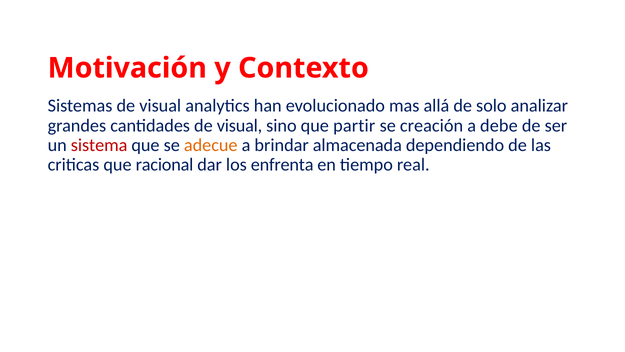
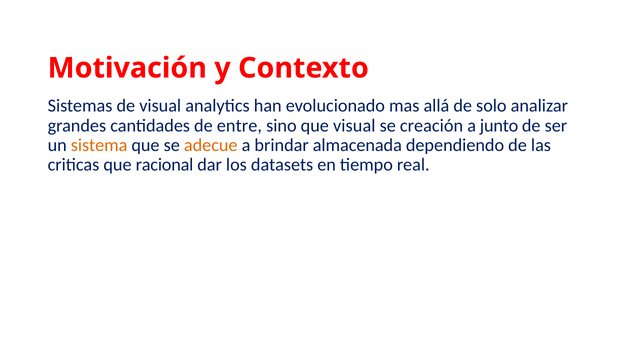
cantidades de visual: visual -> entre (239, 125)
que partir: partir -> visual (354, 125)
debe: debe -> junto (499, 125)
sistema colour: red -> orange (99, 145)
enfrenta: enfrenta -> datasets (282, 165)
